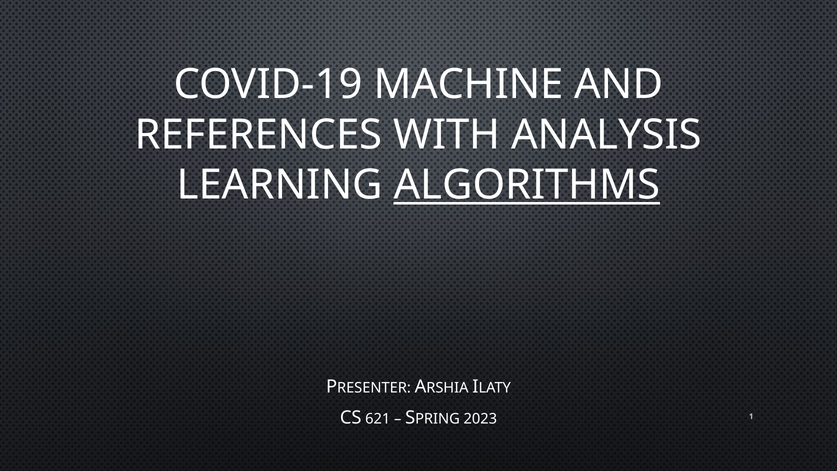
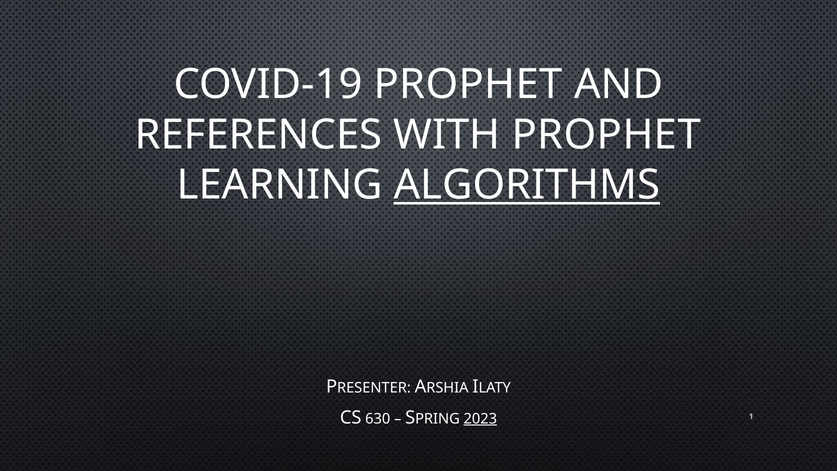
COVID-19 MACHINE: MACHINE -> PROPHET (468, 85)
WITH ANALYSIS: ANALYSIS -> PROPHET (606, 135)
621: 621 -> 630 (378, 419)
2023 underline: none -> present (480, 419)
